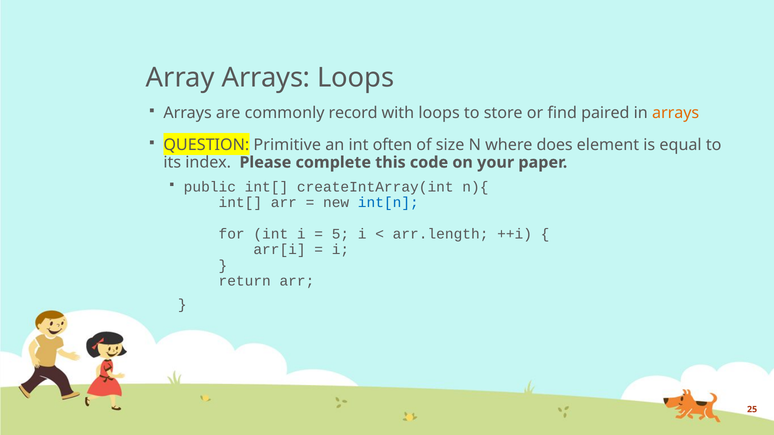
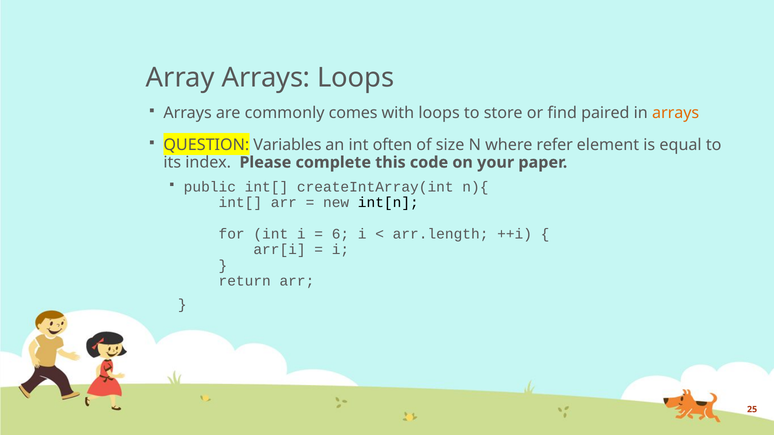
record: record -> comes (353, 113)
Primitive: Primitive -> Variables (287, 145)
does: does -> refer (555, 145)
int[n colour: blue -> black (388, 203)
5: 5 -> 6 (340, 234)
